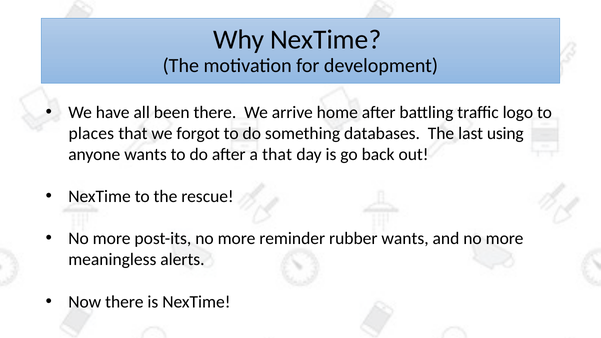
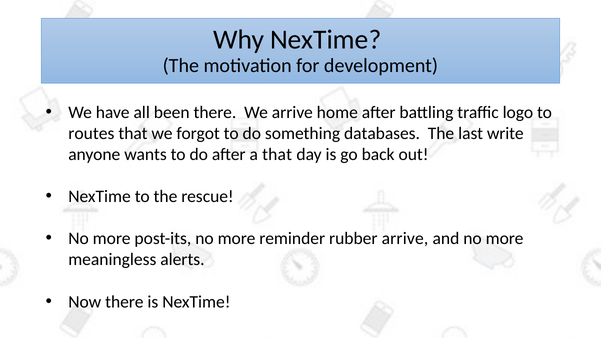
places: places -> routes (91, 133)
using: using -> write (505, 133)
rubber wants: wants -> arrive (405, 239)
